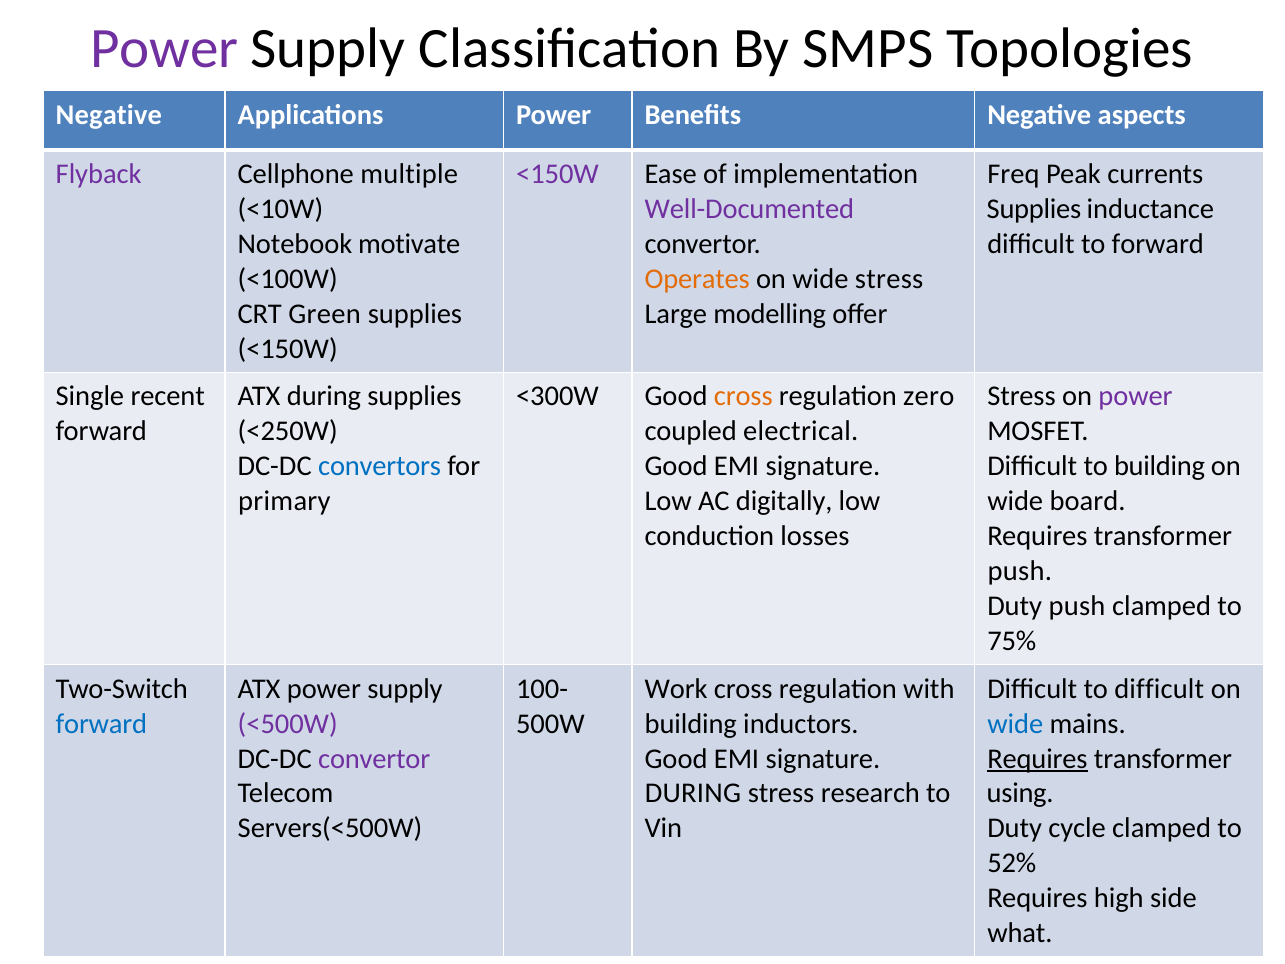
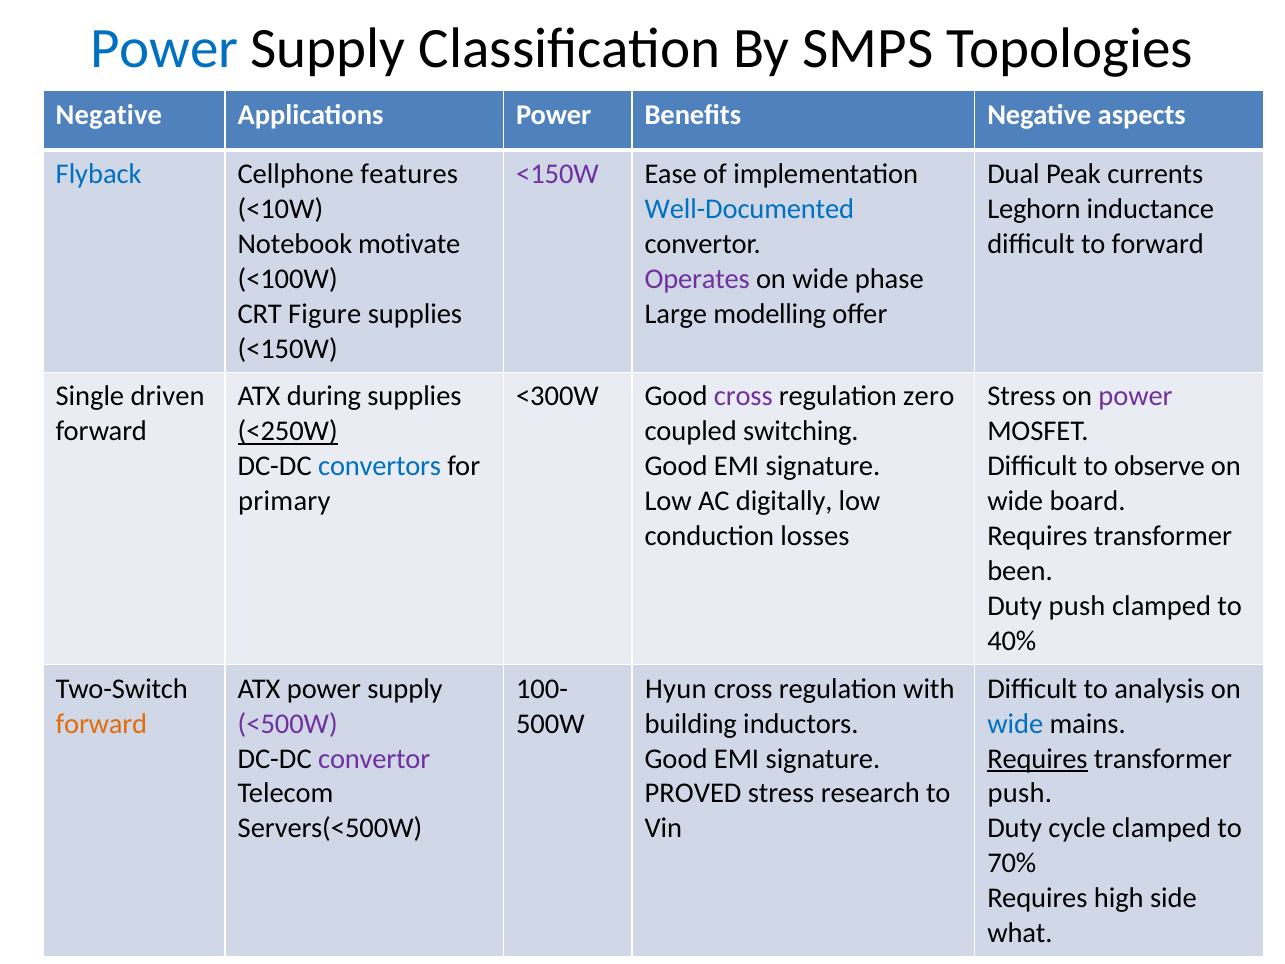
Power colour: purple -> blue (164, 49)
Flyback colour: purple -> blue (99, 174)
multiple: multiple -> features (409, 174)
Freq: Freq -> Dual (1014, 174)
Well-Documented colour: purple -> blue (749, 209)
Supplies: Supplies -> Leghorn (1034, 209)
Operates colour: orange -> purple (697, 279)
wide stress: stress -> phase (889, 279)
Green: Green -> Figure (325, 314)
recent: recent -> driven (168, 396)
cross colour: orange -> purple (743, 396)
<250W underline: none -> present (288, 431)
electrical: electrical -> switching (801, 431)
to building: building -> observe (1159, 466)
push: push -> been (1020, 571)
75%: 75% -> 40% (1012, 641)
Work: Work -> Hyun (676, 689)
to difficult: difficult -> analysis (1159, 689)
forward colour: blue -> orange (101, 723)
DURING: DURING -> PROVED (693, 793)
using: using -> push (1020, 793)
52%: 52% -> 70% (1012, 863)
